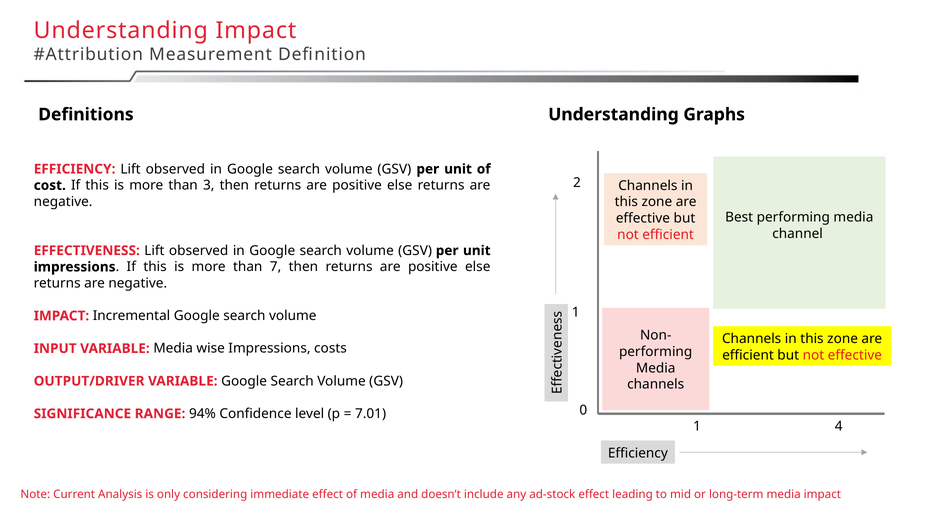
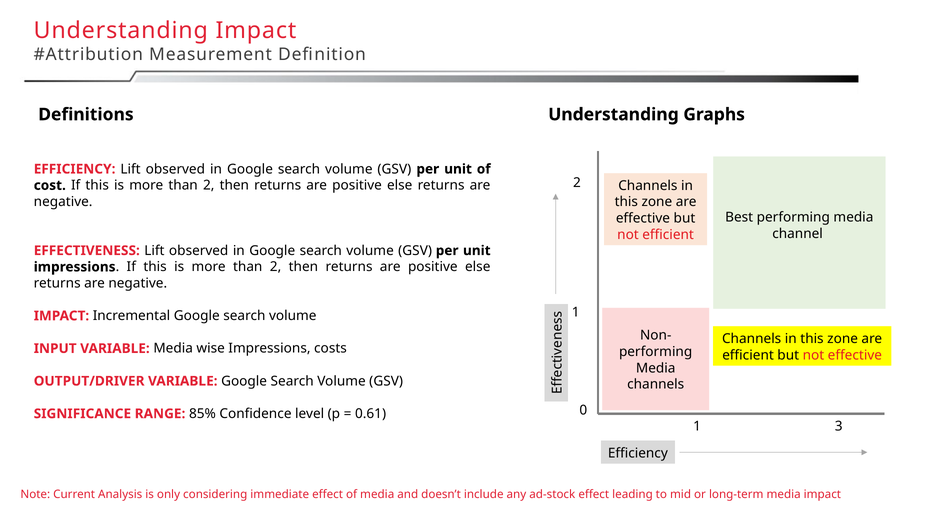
3: 3 -> 2 (209, 185)
7: 7 -> 2 (276, 267)
94%: 94% -> 85% (202, 414)
7.01: 7.01 -> 0.61 (371, 414)
4: 4 -> 3 (839, 427)
